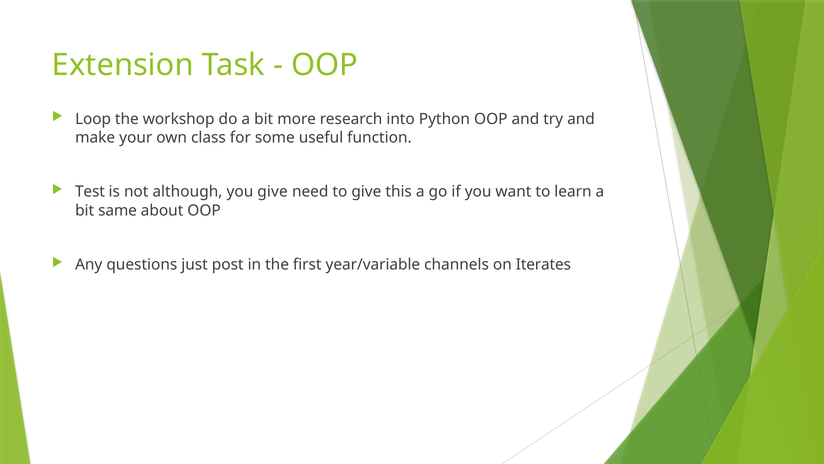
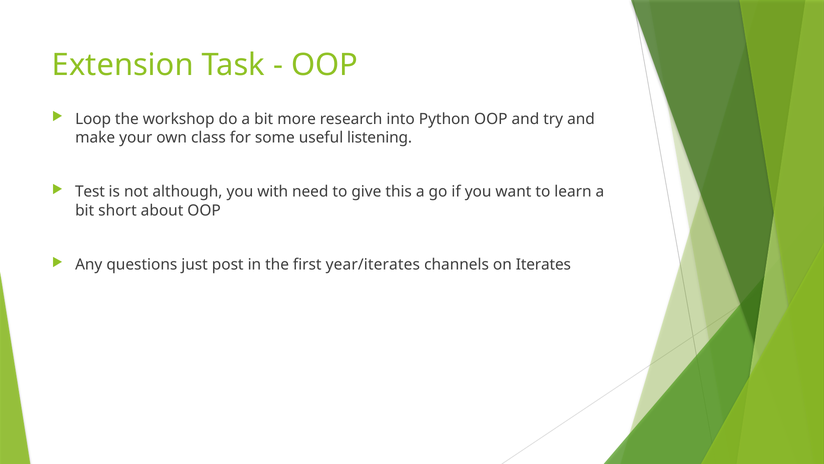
function: function -> listening (380, 137)
you give: give -> with (273, 192)
same: same -> short (117, 210)
year/variable: year/variable -> year/iterates (373, 264)
